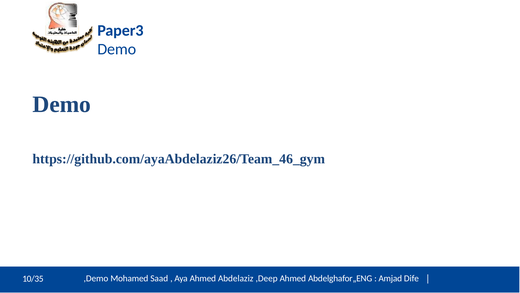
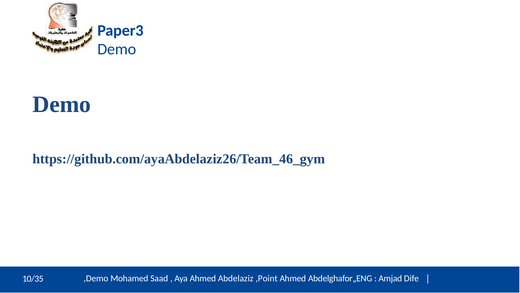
,Deep: ,Deep -> ,Point (267, 278)
